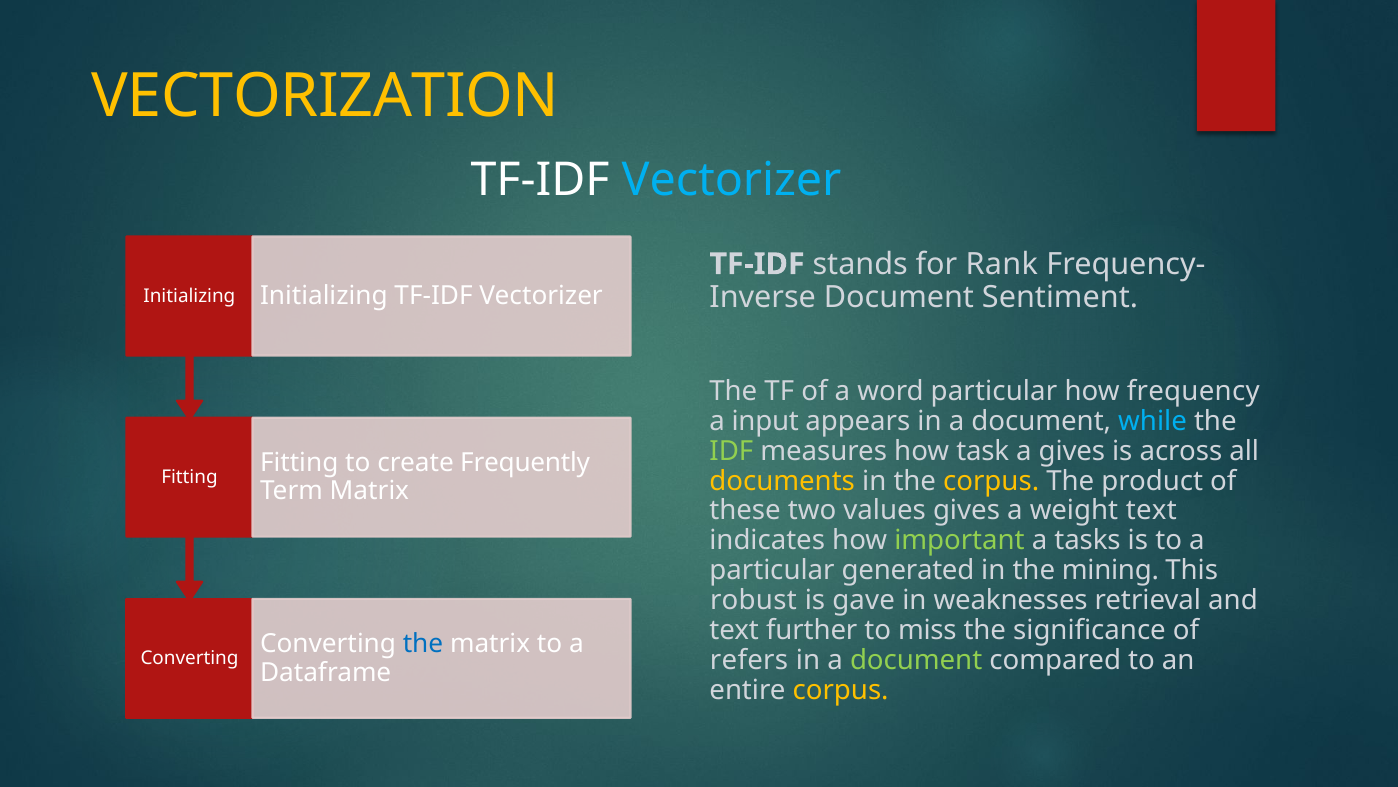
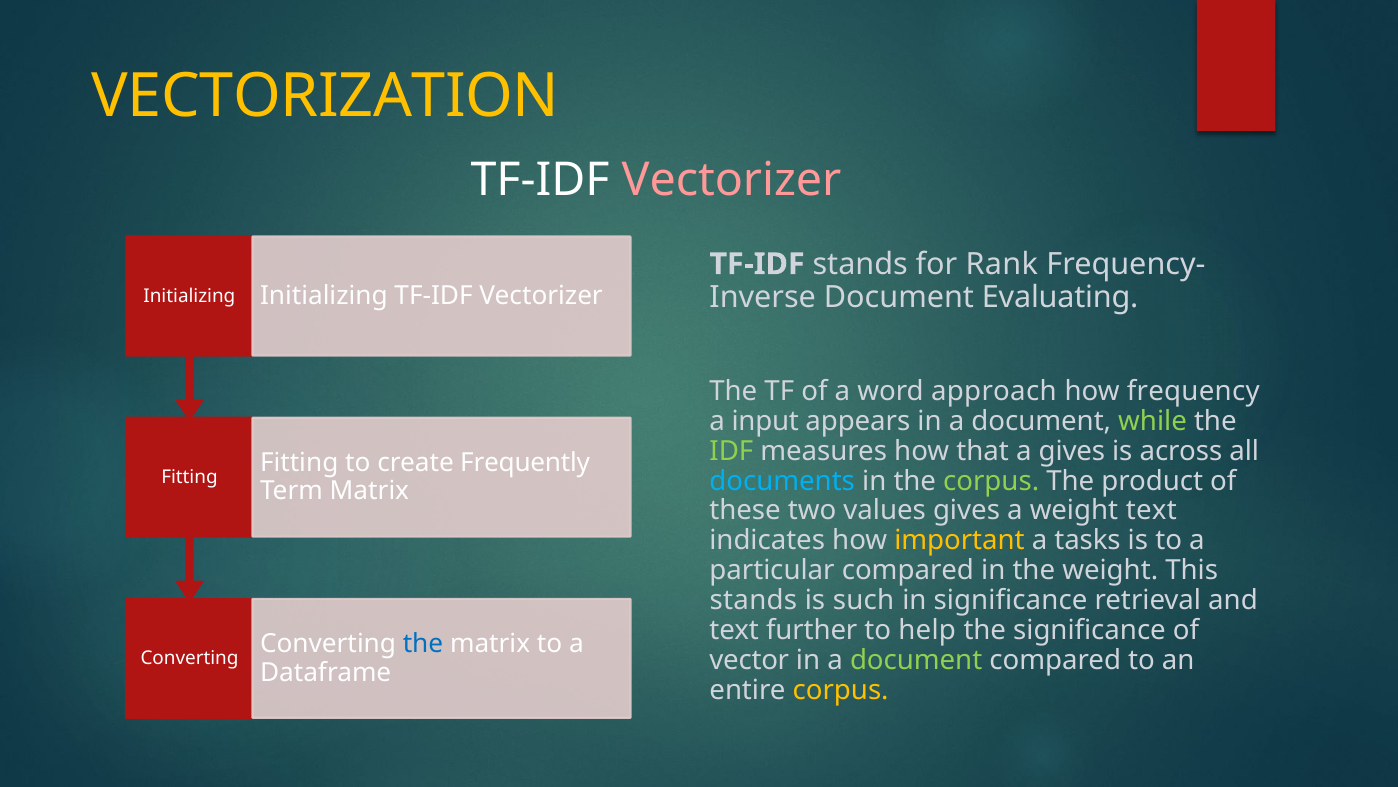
Vectorizer colour: light blue -> pink (732, 180)
Sentiment: Sentiment -> Evaluating (1060, 297)
word particular: particular -> approach (994, 391)
while colour: light blue -> light green (1153, 421)
task: task -> that (983, 451)
documents colour: yellow -> light blue (782, 481)
corpus colour: yellow -> light green (991, 481)
important colour: light green -> yellow (959, 540)
particular generated: generated -> compared (908, 570)
the mining: mining -> weight (1110, 570)
robust: robust -> stands (753, 600)
gave: gave -> such (864, 600)
in weaknesses: weaknesses -> significance (1011, 600)
miss: miss -> help (927, 630)
refers: refers -> vector (749, 660)
